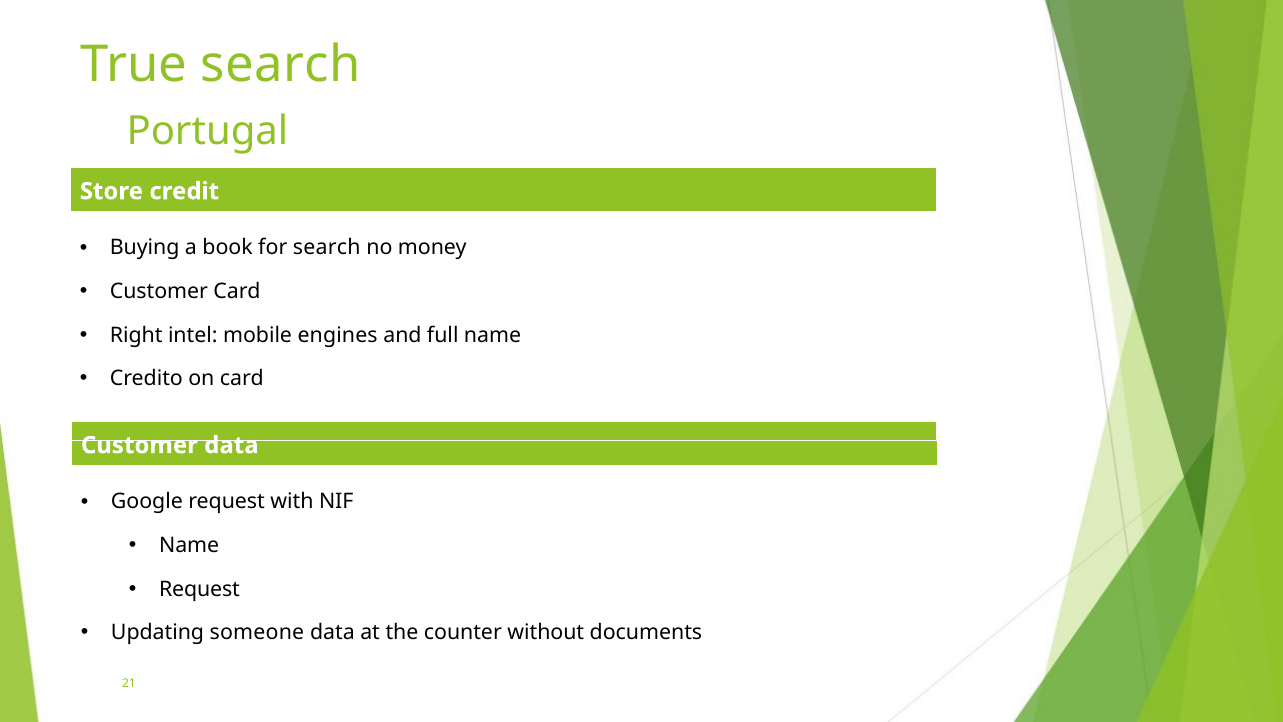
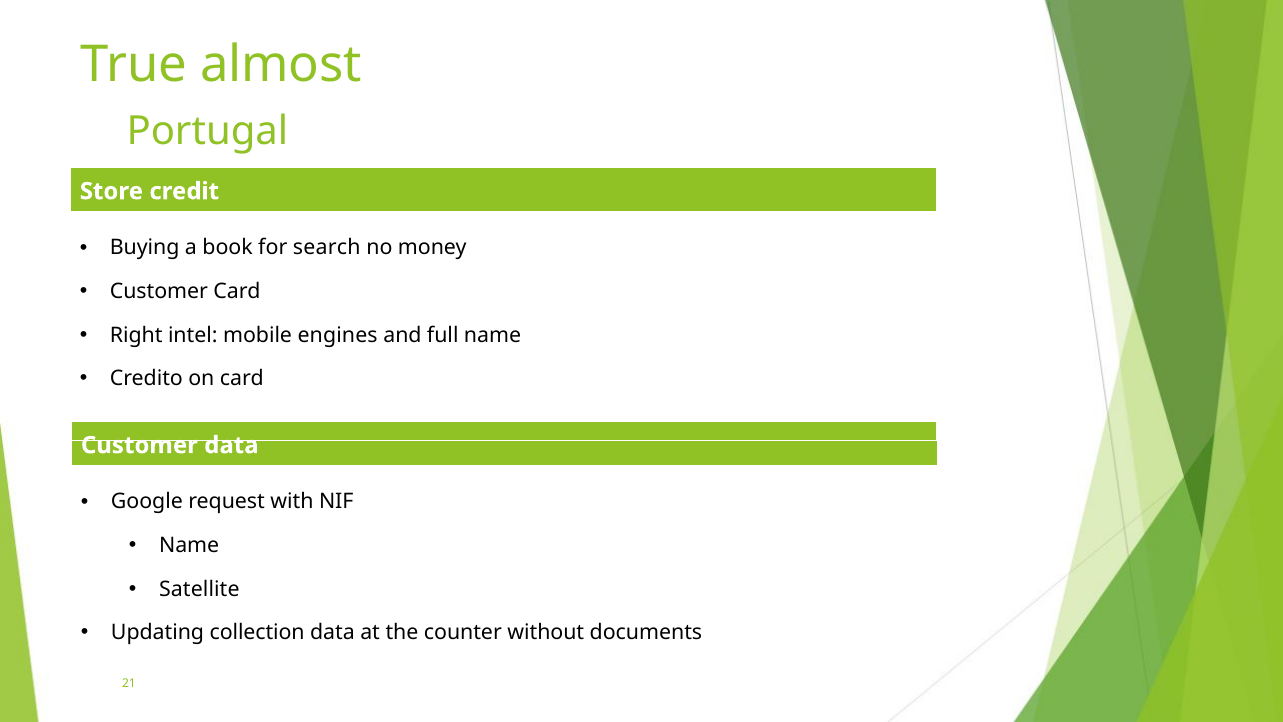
True search: search -> almost (281, 65)
Request: Request -> Satellite (199, 589)
someone: someone -> collection (257, 632)
